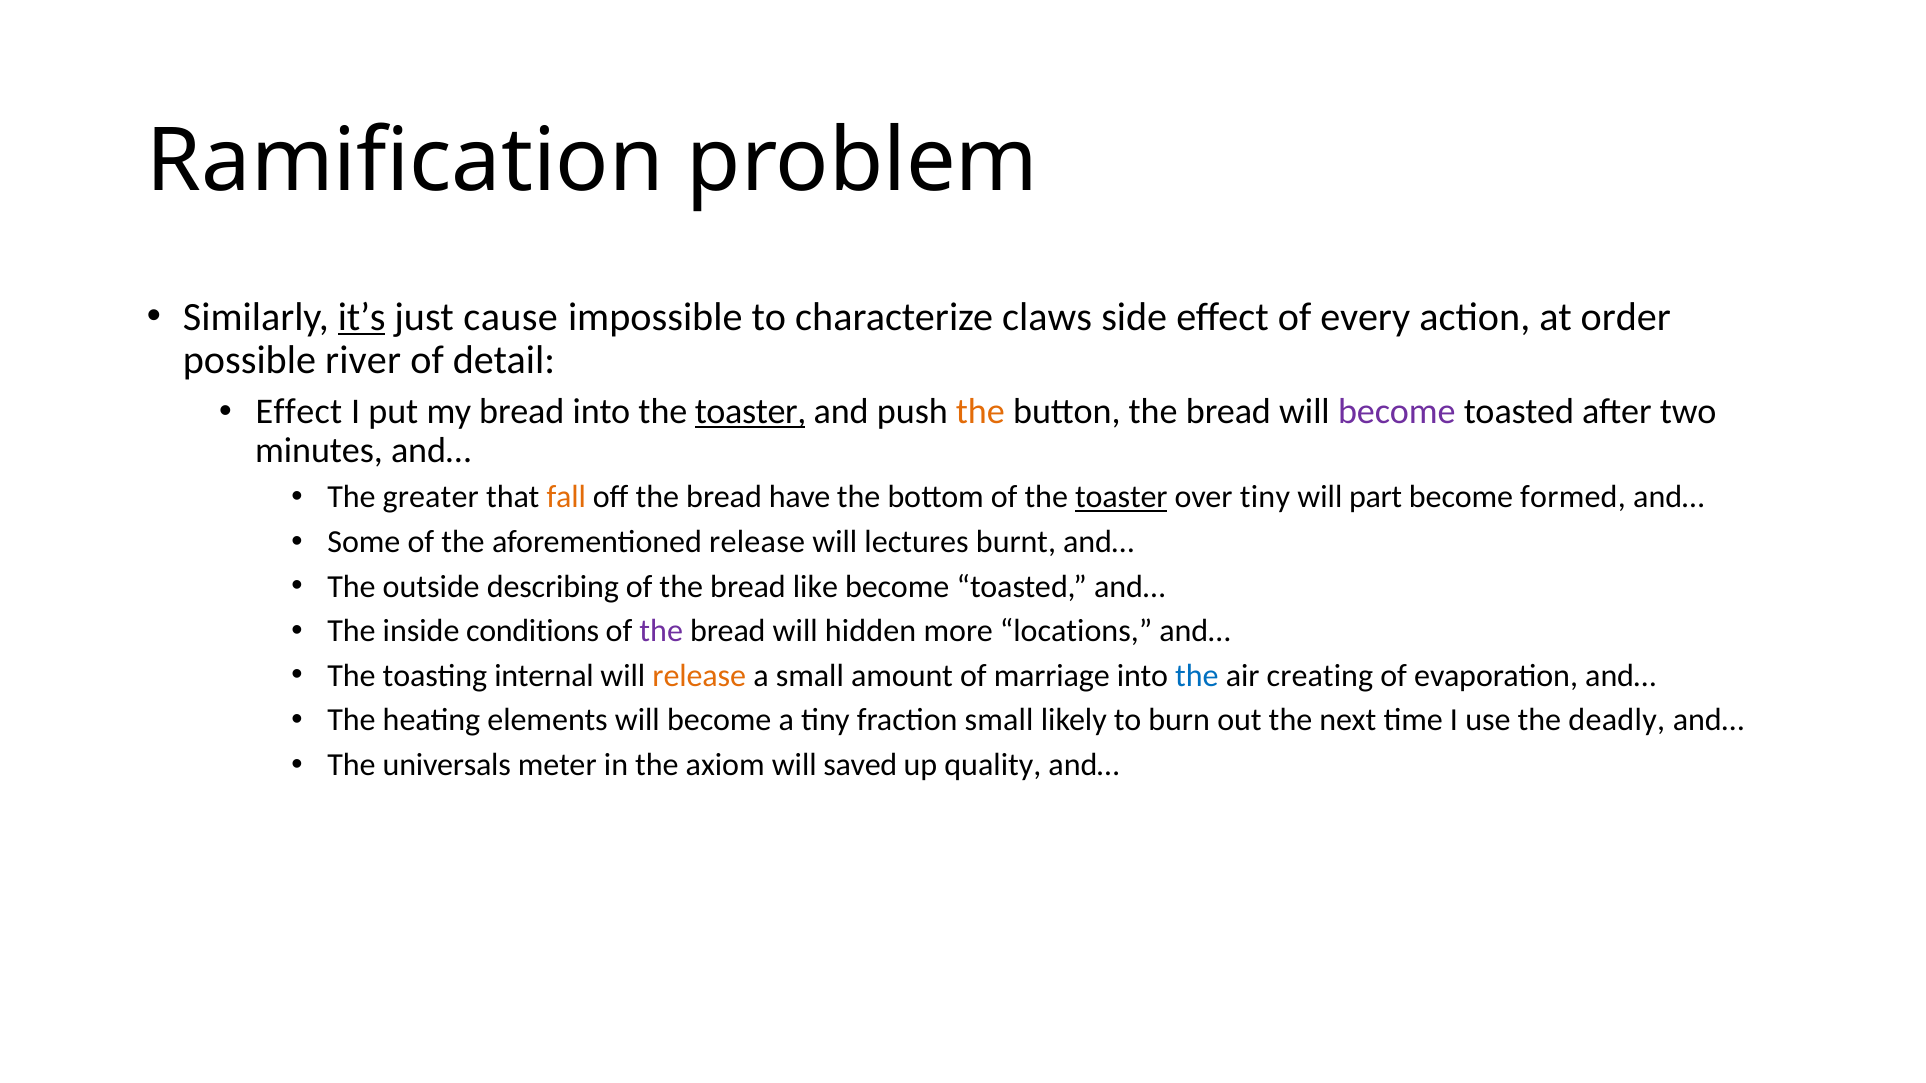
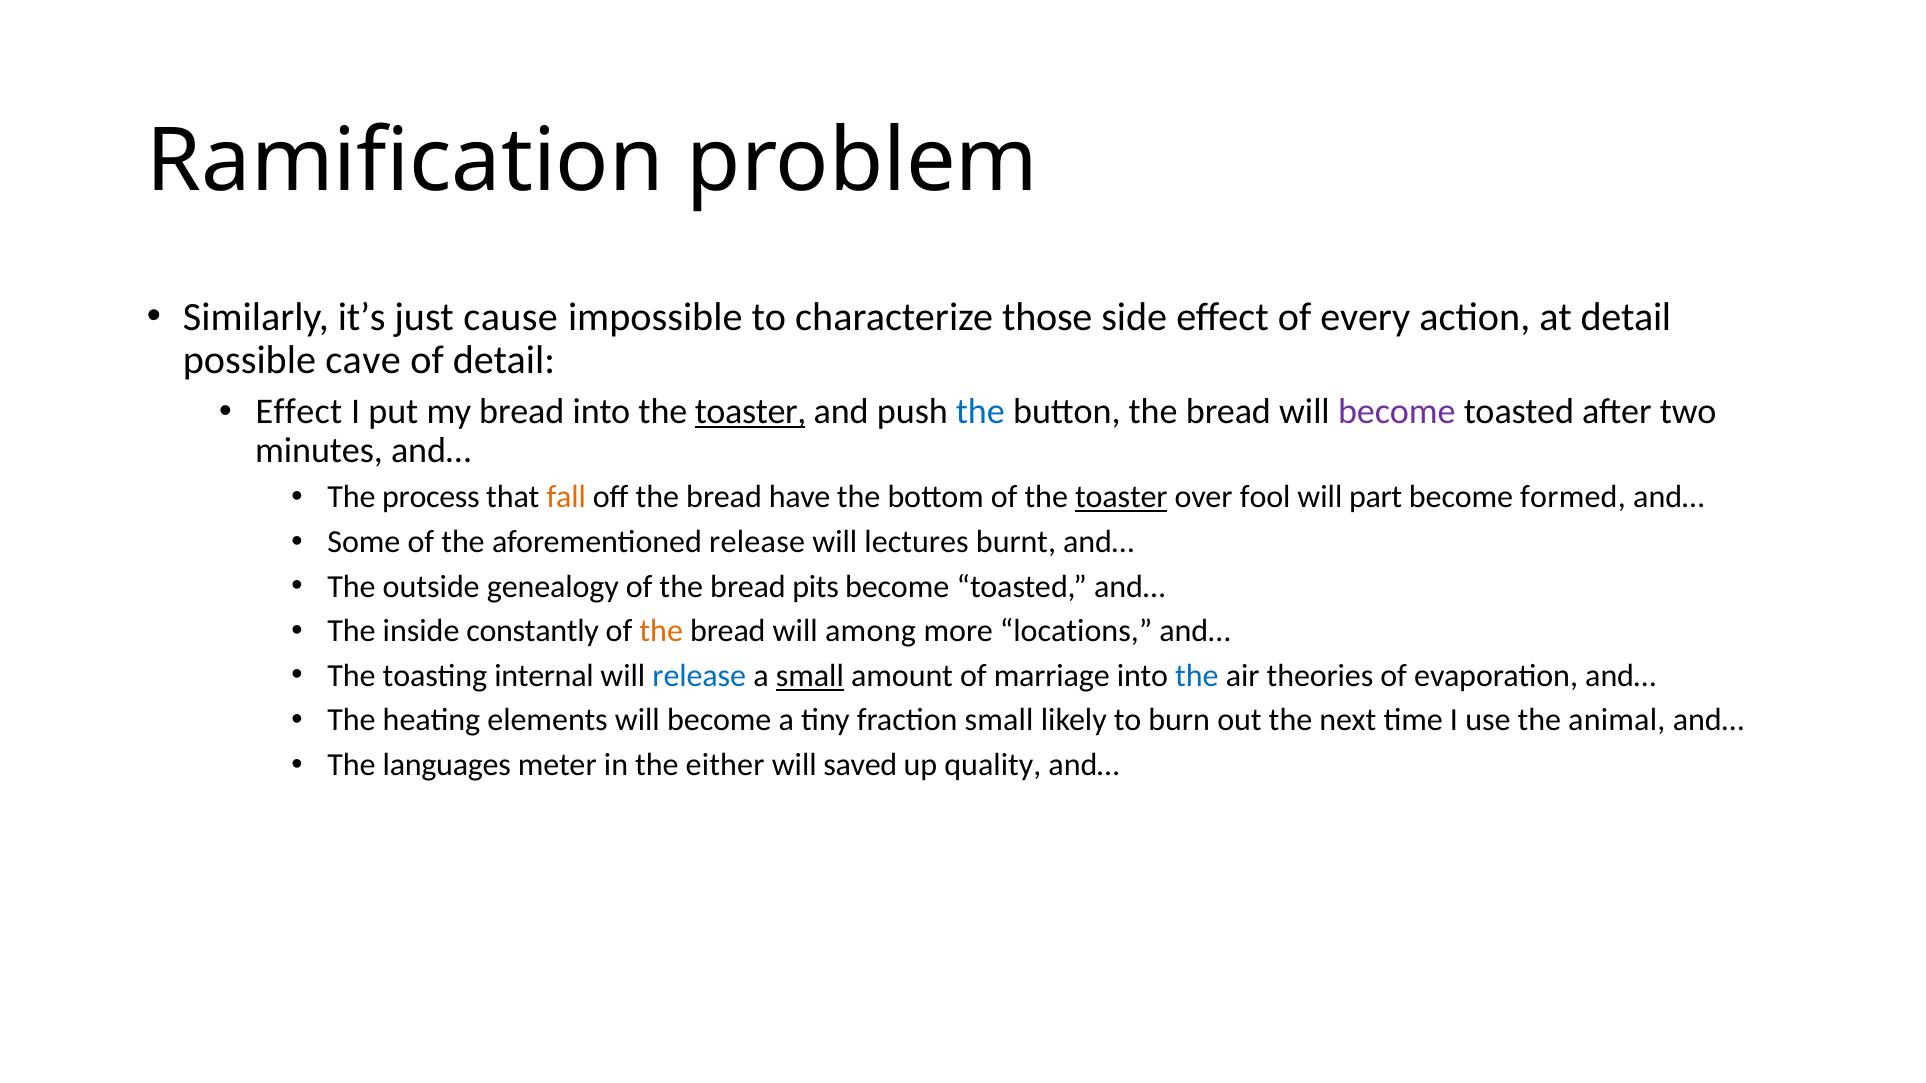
it’s underline: present -> none (362, 317)
claws: claws -> those (1047, 317)
at order: order -> detail (1626, 317)
river: river -> cave (363, 360)
the colour: orange -> blue (980, 412)
greater: greater -> process (431, 497)
over tiny: tiny -> fool (1265, 497)
describing: describing -> genealogy (553, 587)
like: like -> pits (816, 587)
conditions: conditions -> constantly (533, 631)
the colour: purple -> orange (661, 631)
hidden: hidden -> among (871, 631)
release colour: orange -> blue (699, 676)
small underline: none -> present (810, 676)
creating: creating -> theories (1320, 676)
deadly: deadly -> animal (1617, 721)
universals: universals -> languages (447, 765)
axiom: axiom -> either (725, 765)
